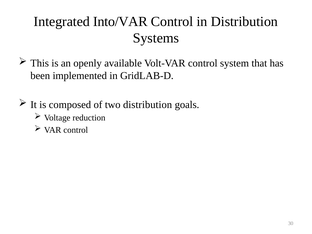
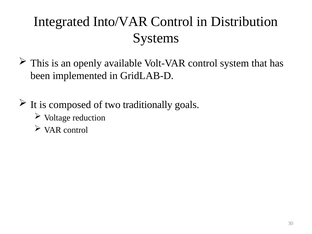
two distribution: distribution -> traditionally (148, 105)
